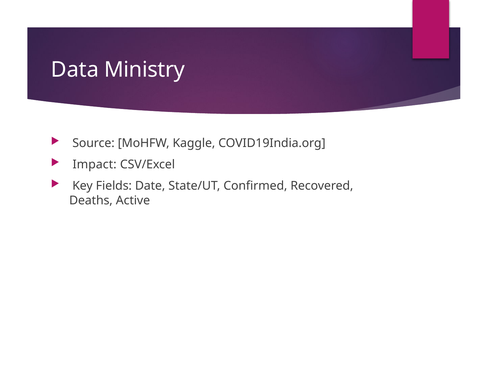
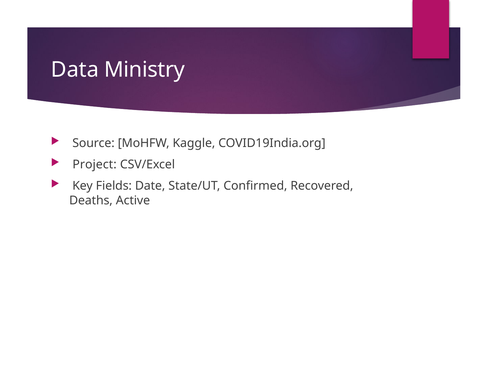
Impact: Impact -> Project (95, 165)
